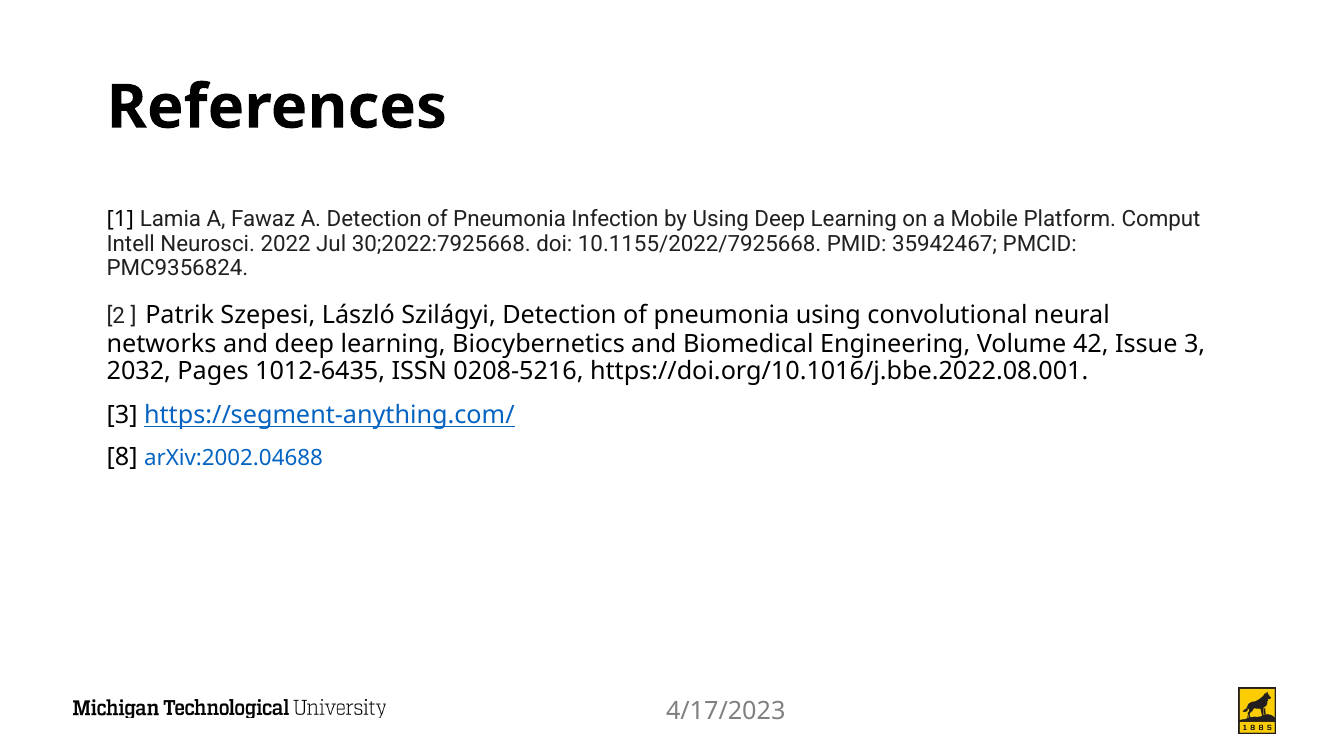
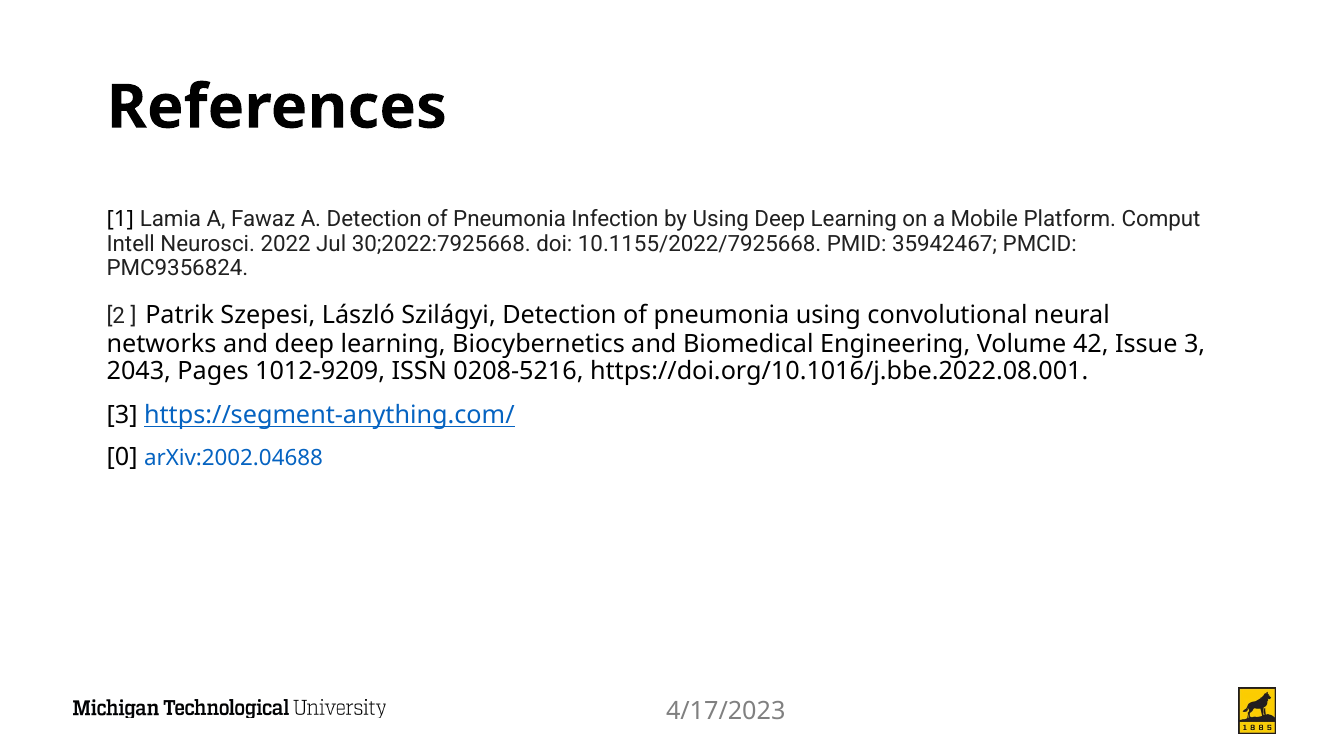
2032: 2032 -> 2043 (139, 371)
1012-6435: 1012-6435 -> 1012-9209 (320, 371)
8: 8 -> 0 (122, 457)
